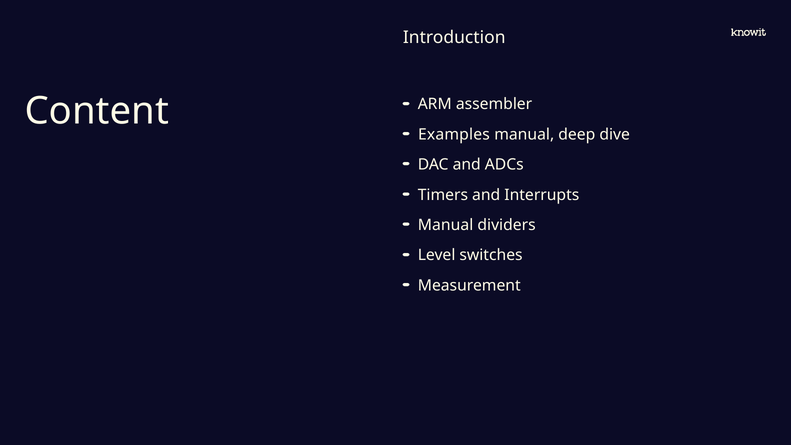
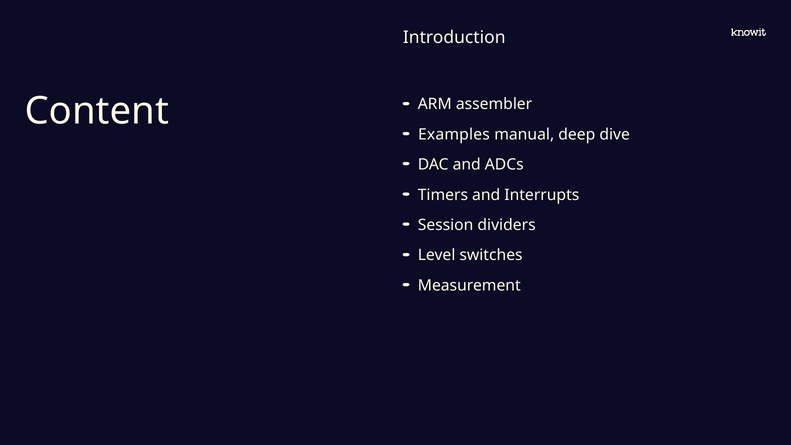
Manual: Manual -> Session (446, 225)
